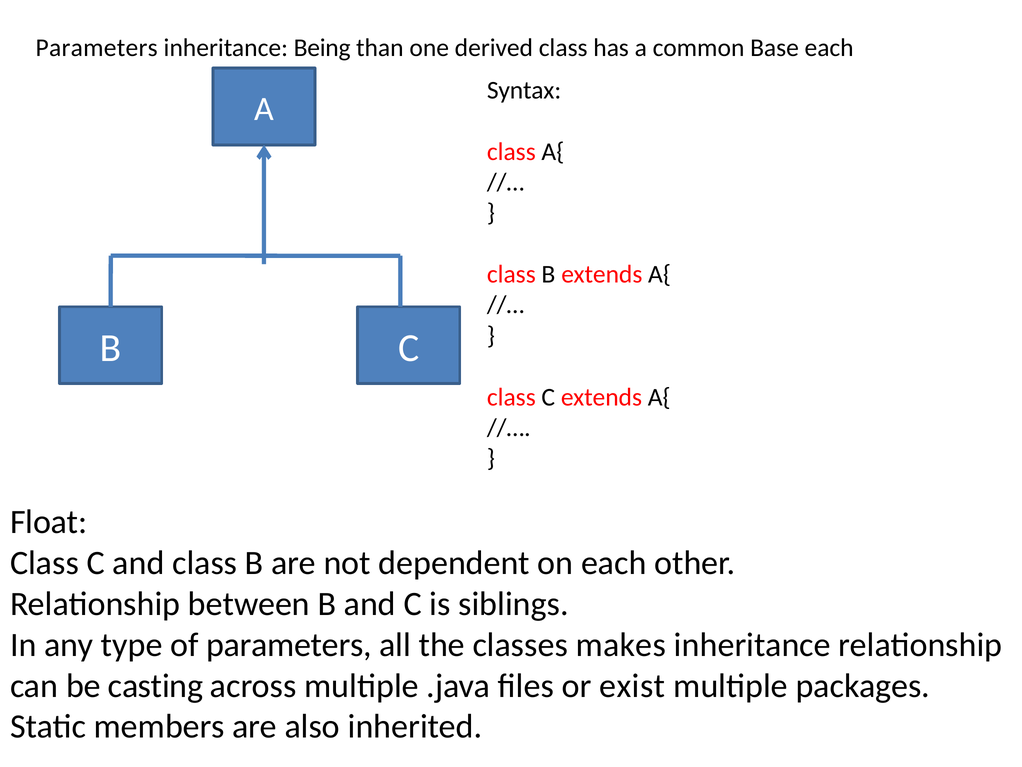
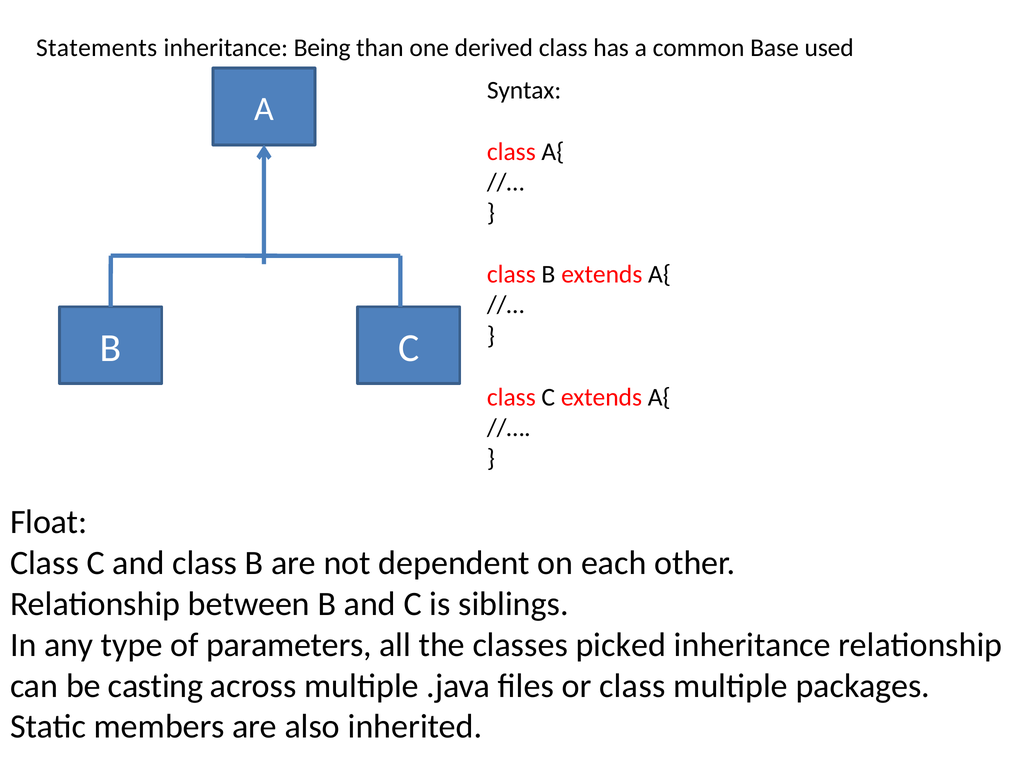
Parameters: Parameters -> Statements (97, 48)
Base each: each -> used (829, 48)
makes: makes -> picked (621, 644)
or exist: exist -> class (632, 685)
